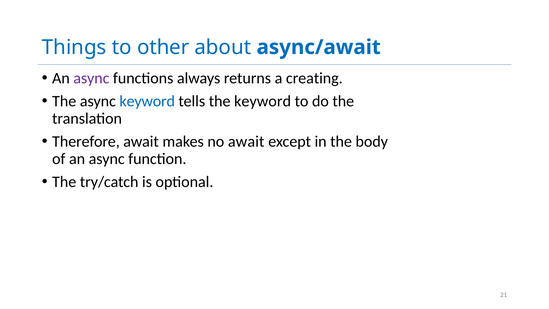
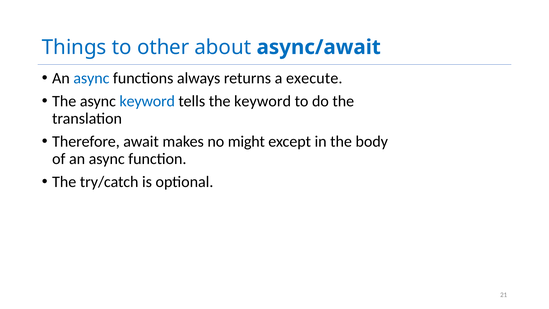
async colour: purple -> blue (91, 78)
creating: creating -> execute (314, 78)
no await: await -> might (246, 142)
